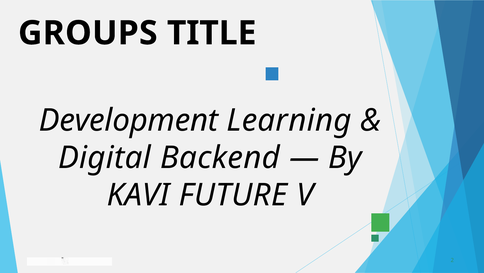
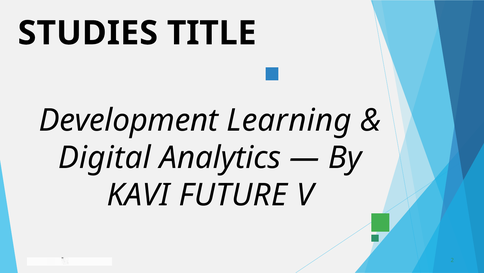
GROUPS: GROUPS -> STUDIES (88, 33)
Backend: Backend -> Analytics (220, 157)
